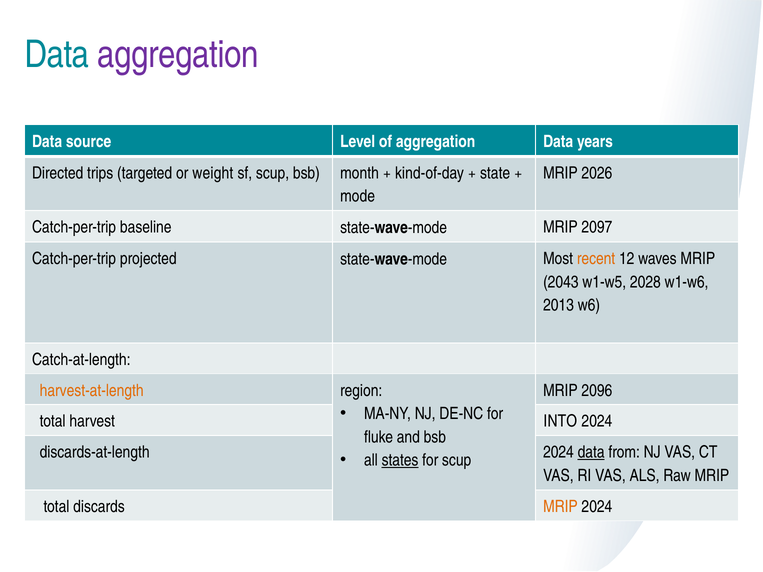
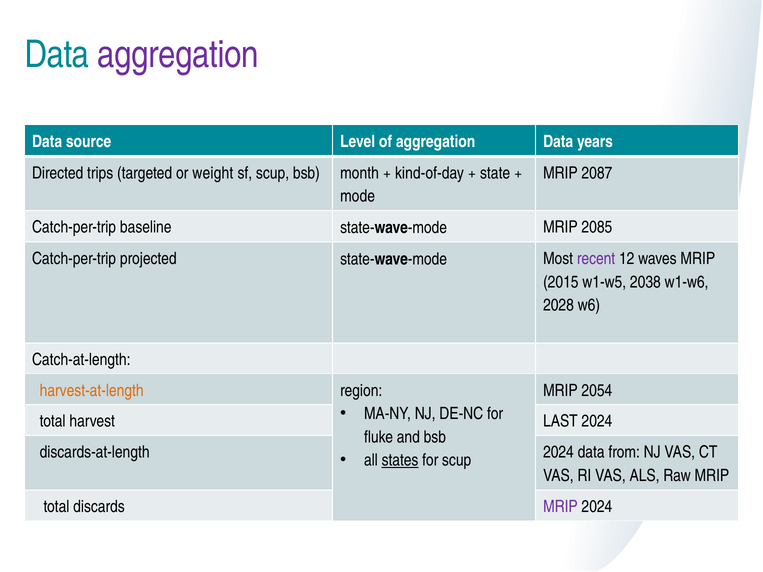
2026: 2026 -> 2087 (597, 173)
2097: 2097 -> 2085 (597, 227)
recent colour: orange -> purple (596, 259)
2043: 2043 -> 2015 (561, 282)
2028: 2028 -> 2038 (645, 282)
2013: 2013 -> 2028 (559, 305)
2096: 2096 -> 2054 (597, 391)
INTO: INTO -> LAST (560, 422)
data underline: present -> none (591, 452)
MRIP colour: orange -> purple (560, 507)
